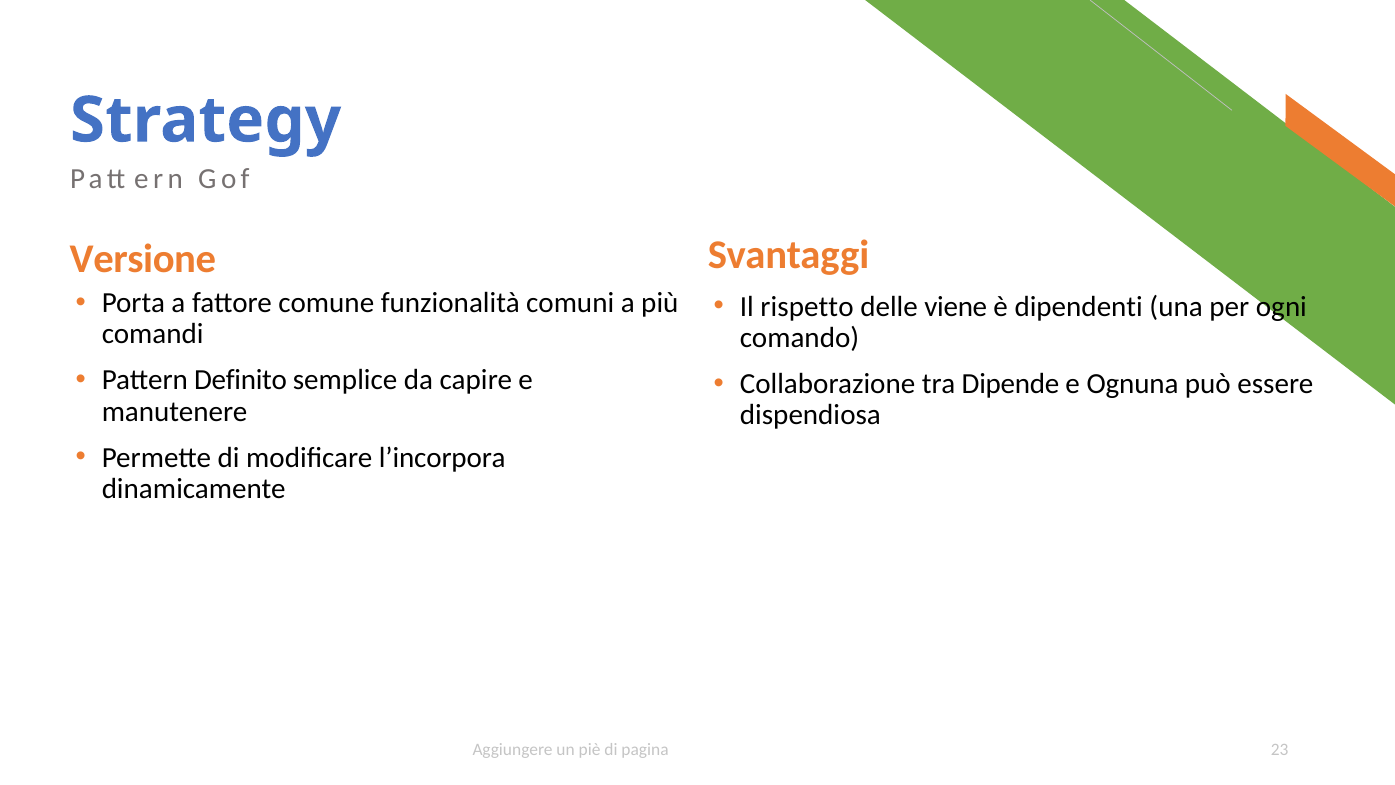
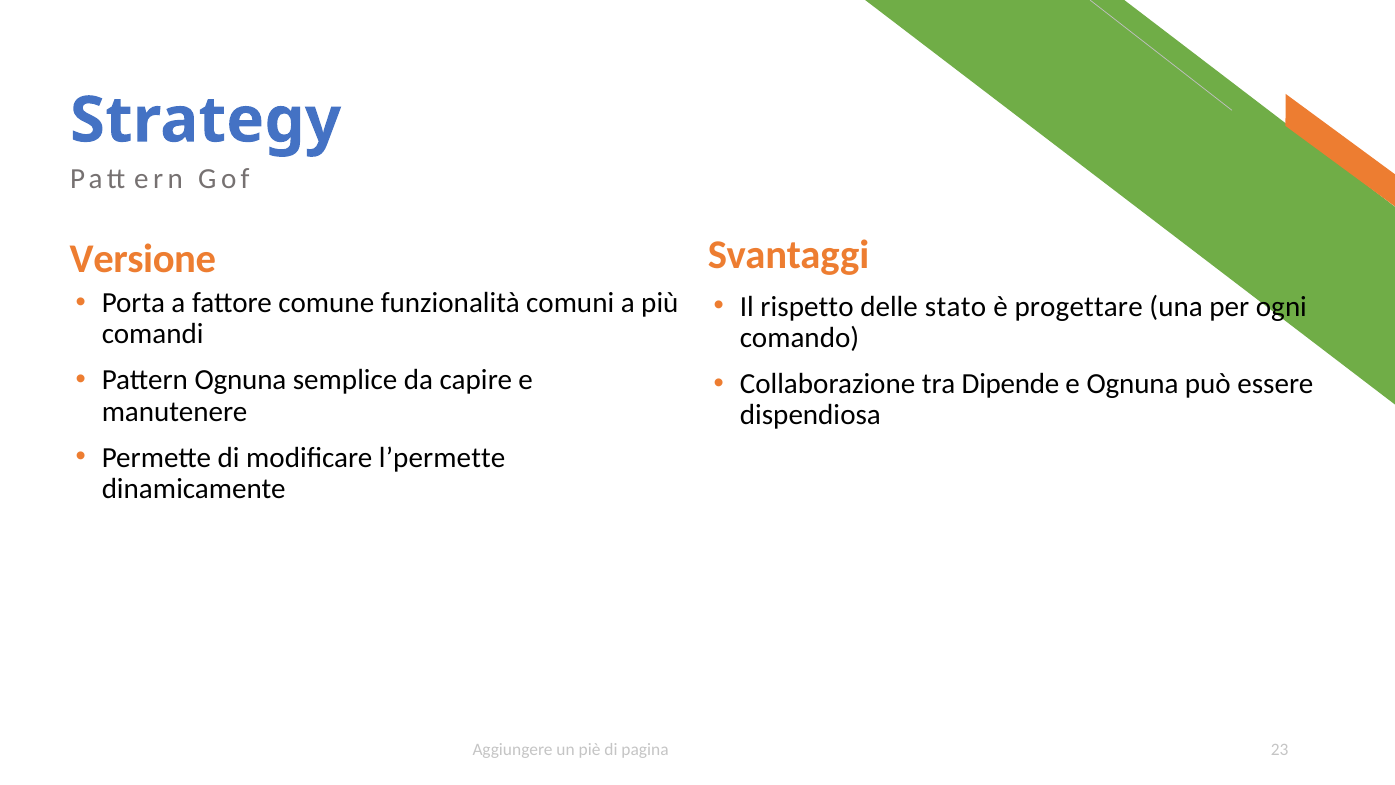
viene: viene -> stato (956, 306)
dipendenti: dipendenti -> progettare (1079, 306)
Pattern Definito: Definito -> Ognuna (240, 380)
l’incorpora: l’incorpora -> l’permette (442, 457)
